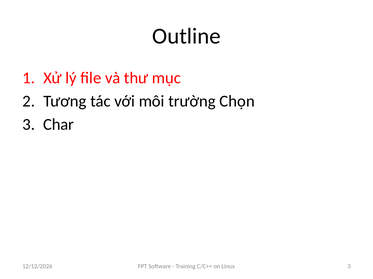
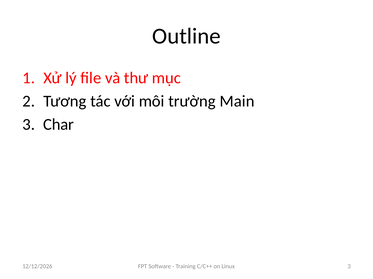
Chọn: Chọn -> Main (237, 101)
